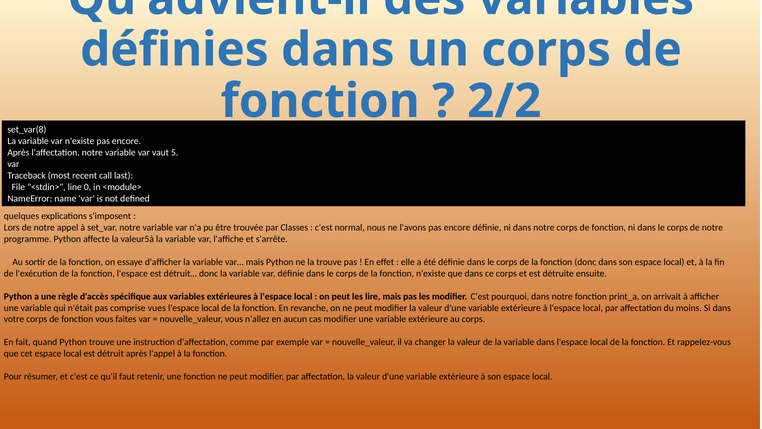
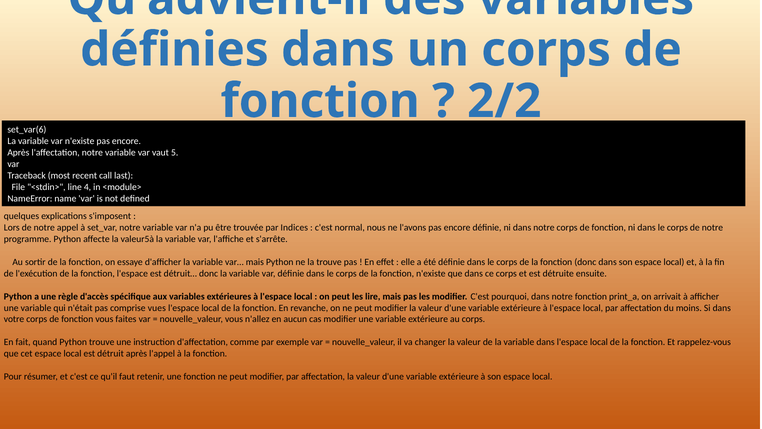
set_var(8: set_var(8 -> set_var(6 (27, 130)
0: 0 -> 4 (87, 187)
Classes: Classes -> Indices (294, 228)
